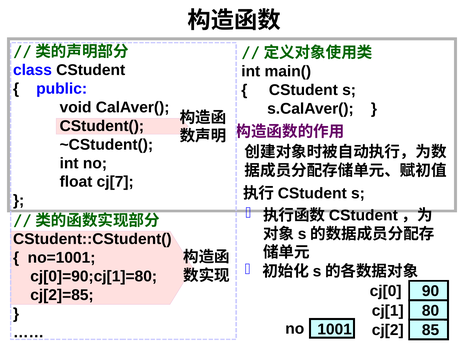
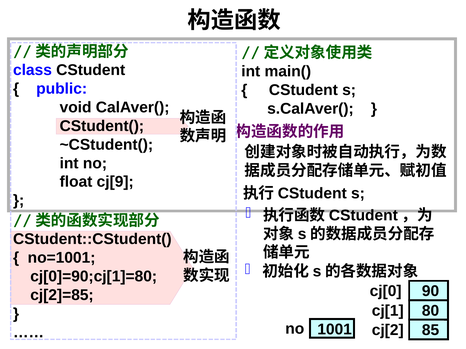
cj[7: cj[7 -> cj[9 (115, 182)
